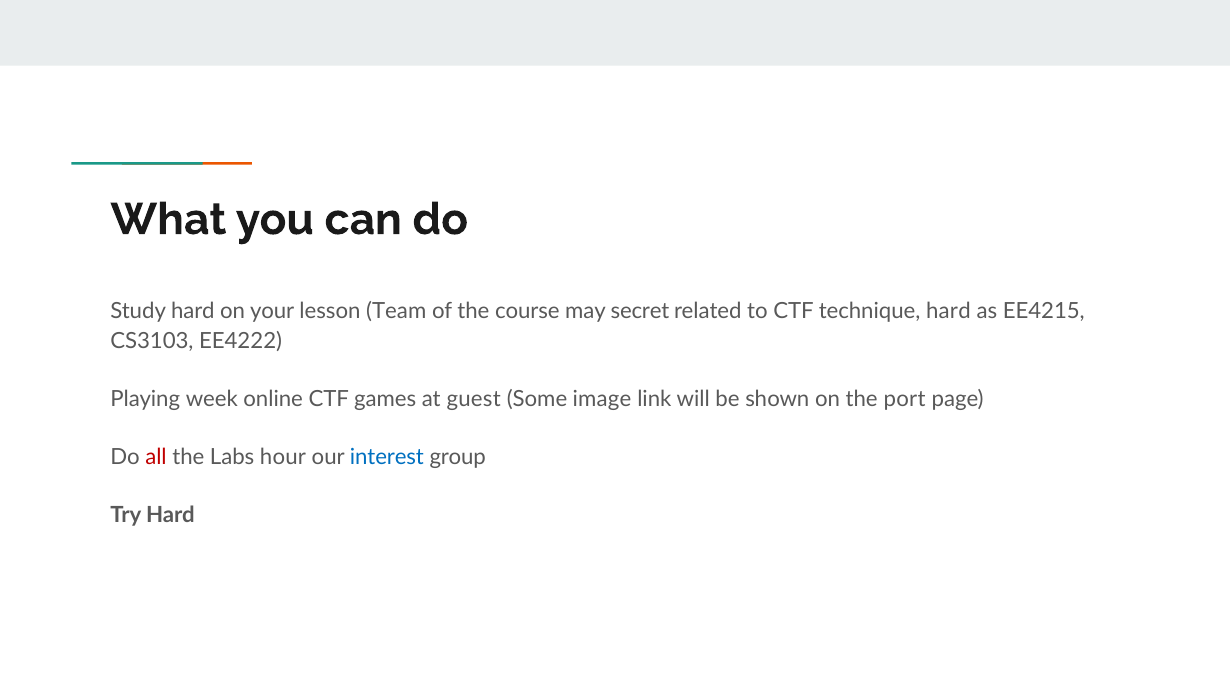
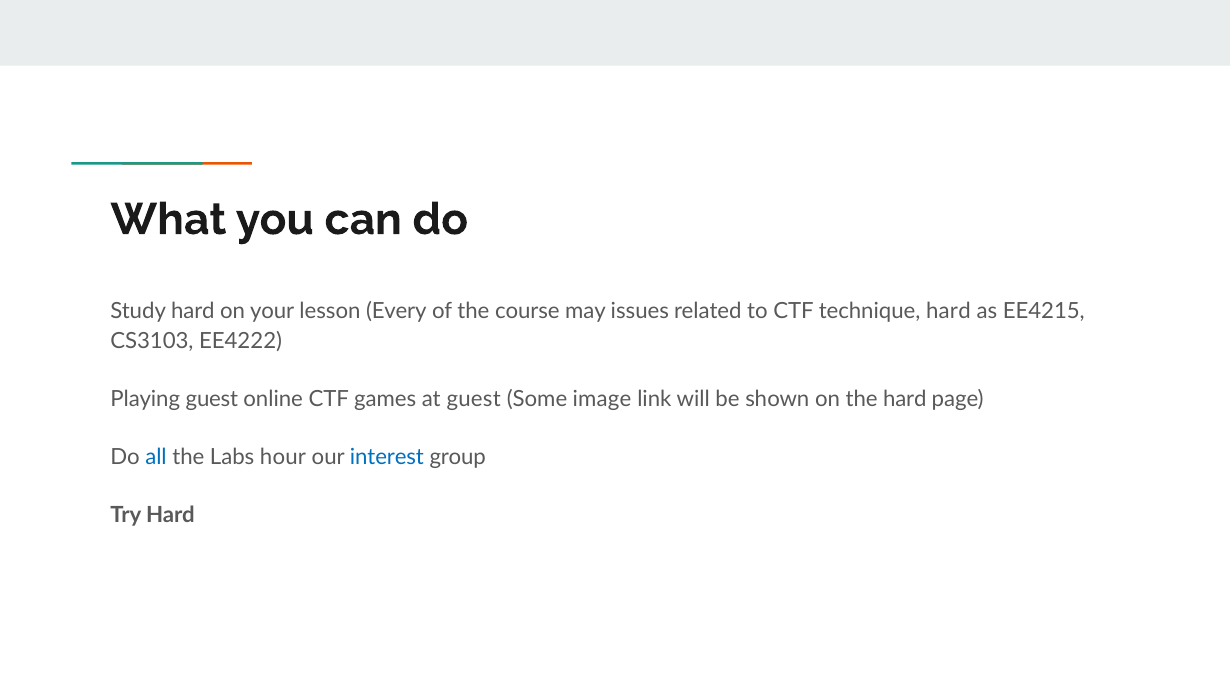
Team: Team -> Every (396, 311)
secret: secret -> issues (640, 311)
Playing week: week -> guest (212, 399)
the port: port -> hard (905, 399)
all colour: red -> blue (156, 457)
